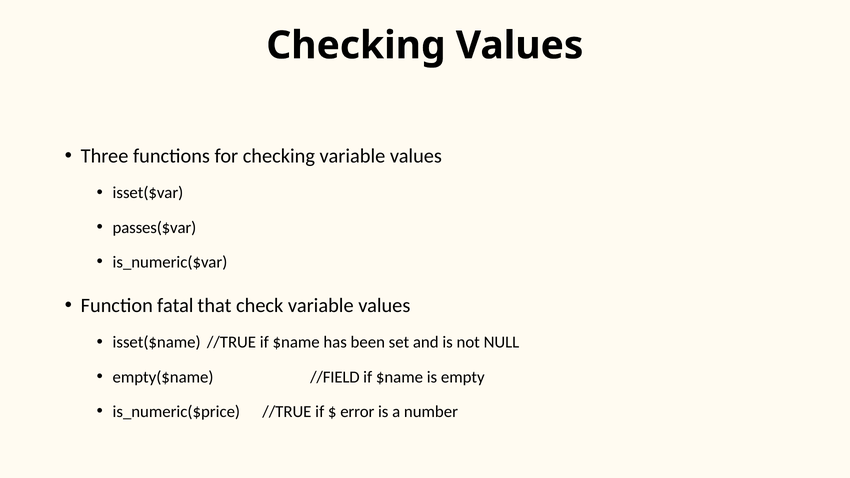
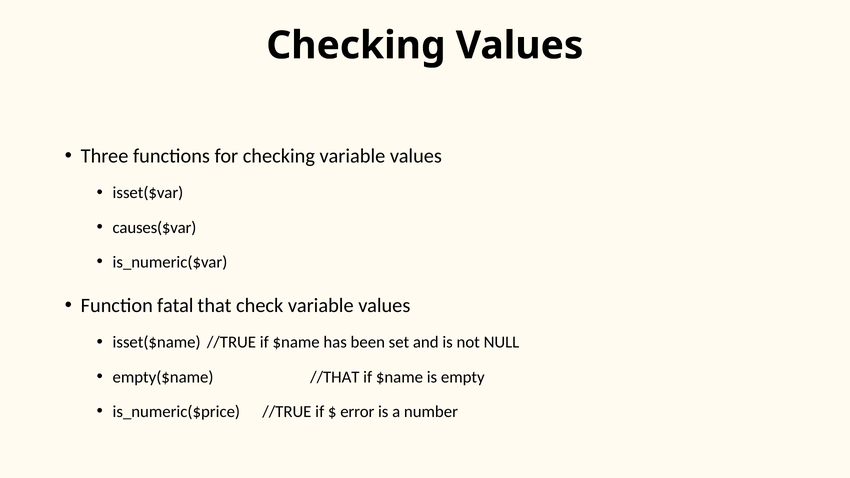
passes($var: passes($var -> causes($var (154, 228)
//FIELD: //FIELD -> //THAT (335, 377)
